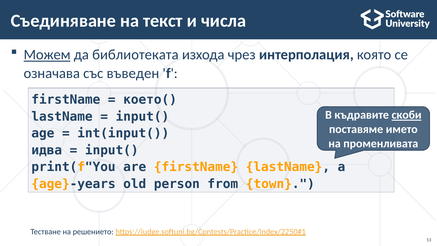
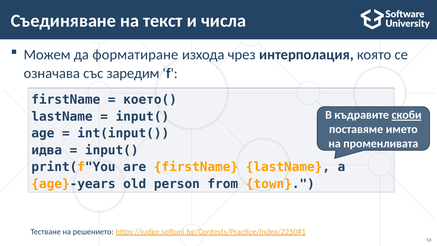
Можем underline: present -> none (47, 55)
библиотеката: библиотеката -> форматиране (135, 55)
въведен: въведен -> заредим (133, 73)
